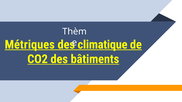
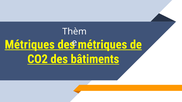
climatique: climatique -> métriques (102, 45)
